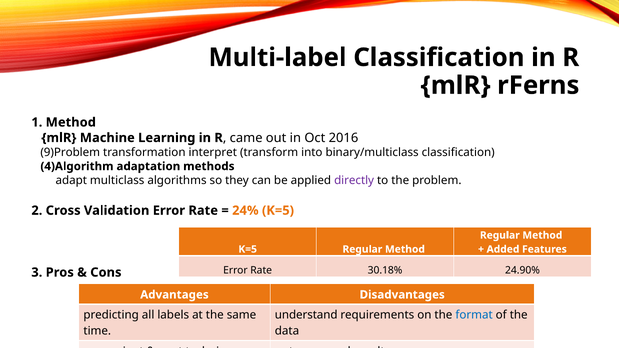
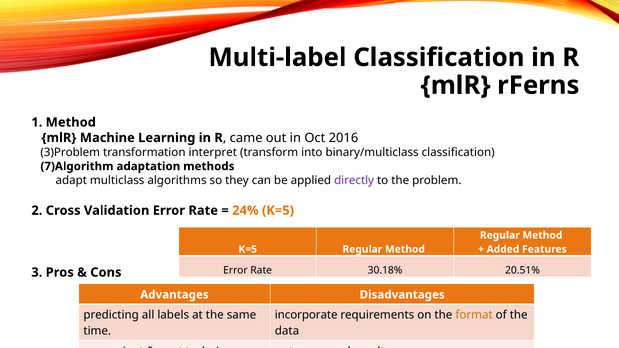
9)Problem: 9)Problem -> 3)Problem (70, 152)
4)Algorithm: 4)Algorithm -> 7)Algorithm (77, 166)
24.90%: 24.90% -> 20.51% (522, 270)
understand: understand -> incorporate (306, 315)
format colour: blue -> orange (474, 315)
